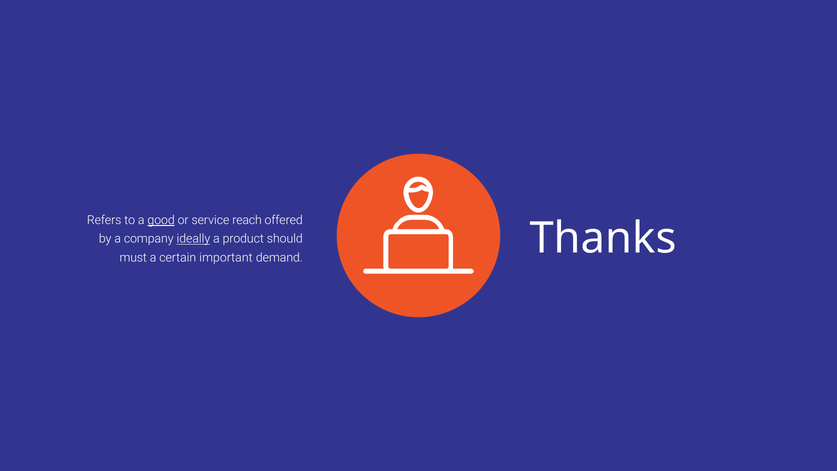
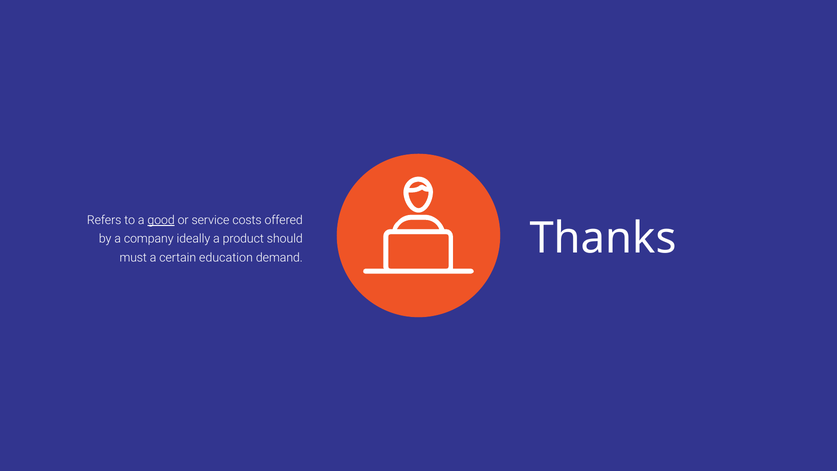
reach: reach -> costs (247, 220)
ideally underline: present -> none (193, 239)
important: important -> education (226, 258)
